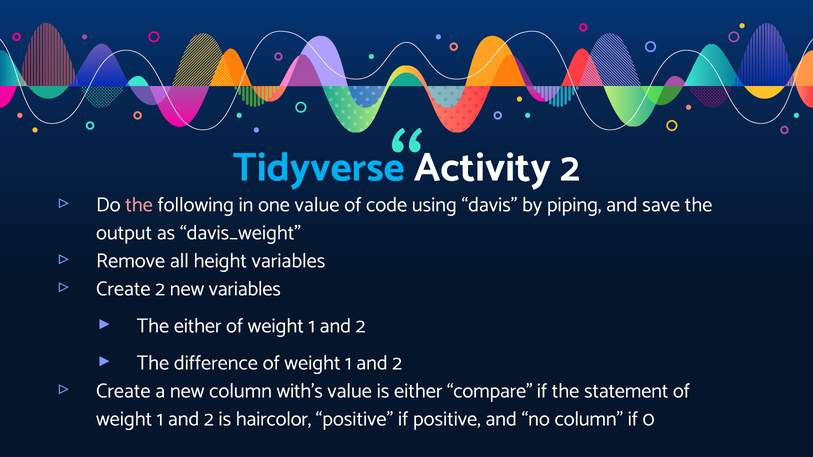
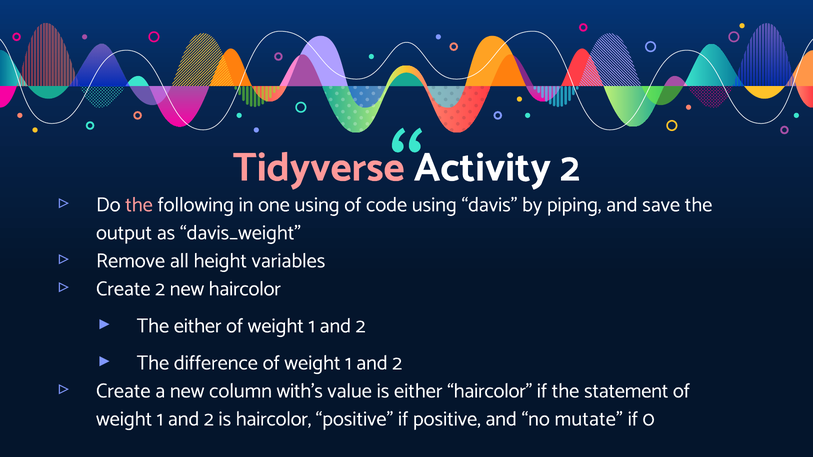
Tidyverse colour: light blue -> pink (319, 167)
one value: value -> using (317, 205)
new variables: variables -> haircolor (245, 289)
either compare: compare -> haircolor (490, 391)
no column: column -> mutate (589, 419)
